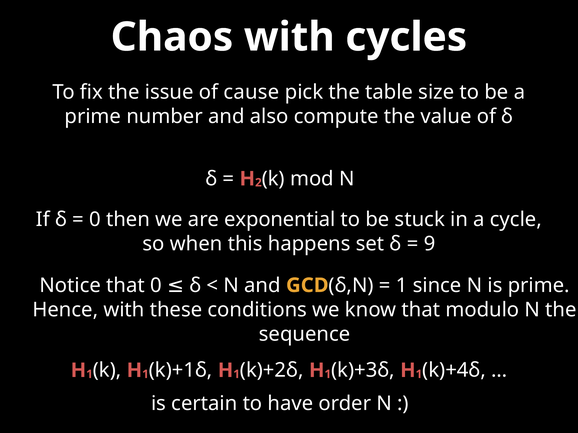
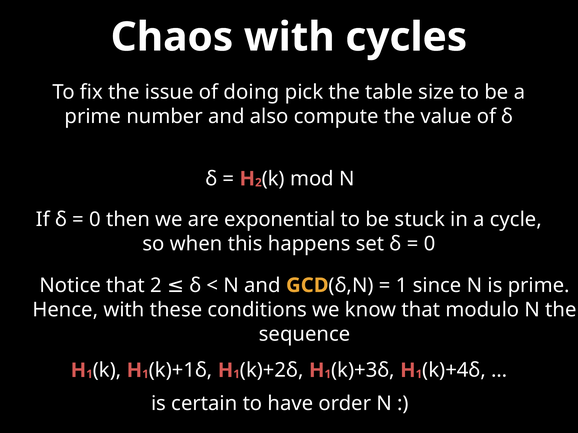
cause: cause -> doing (251, 92)
9: 9 -> 0 (430, 244)
that 0: 0 -> 2 (156, 286)
